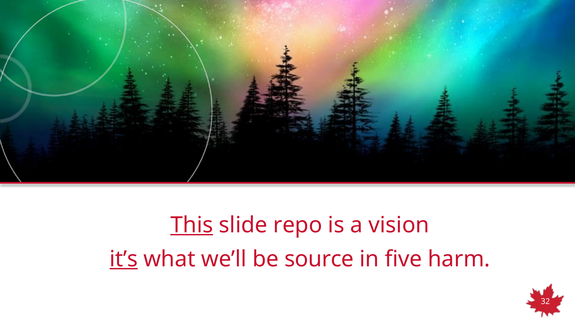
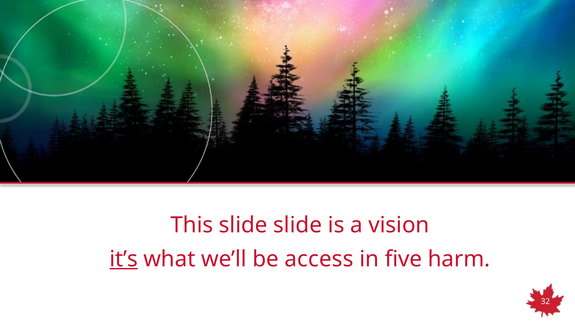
This underline: present -> none (192, 225)
slide repo: repo -> slide (298, 225)
source: source -> access (319, 259)
